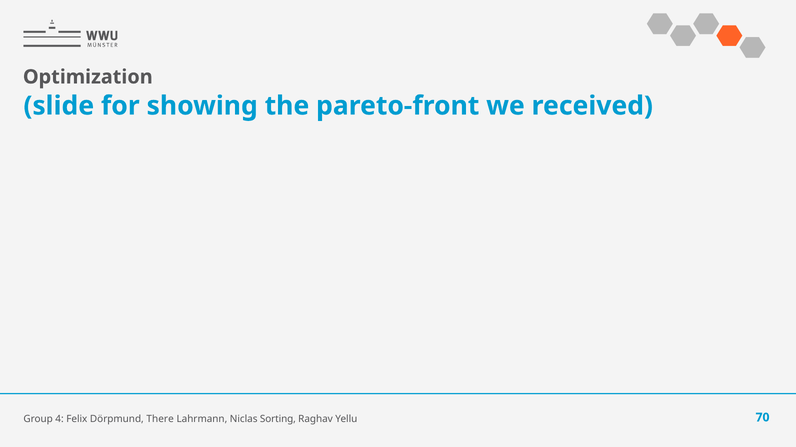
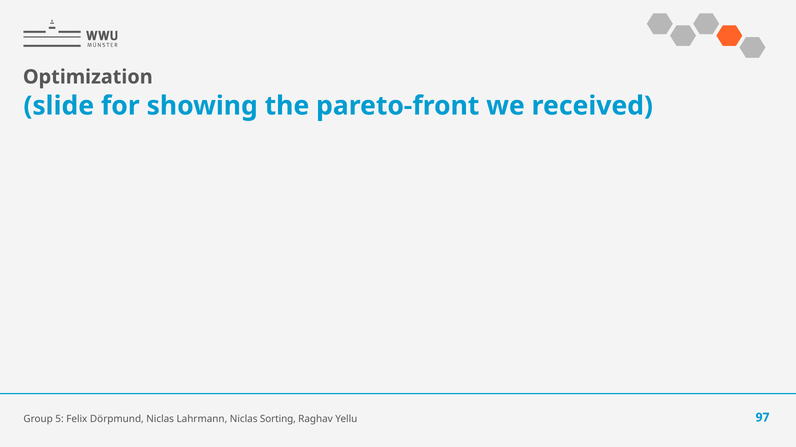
4: 4 -> 5 (60, 419)
Dörpmund There: There -> Niclas (160, 419)
70: 70 -> 97 (763, 418)
